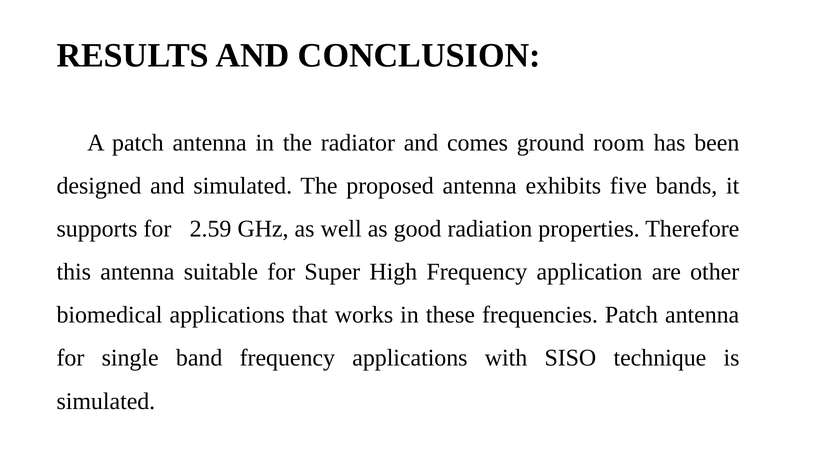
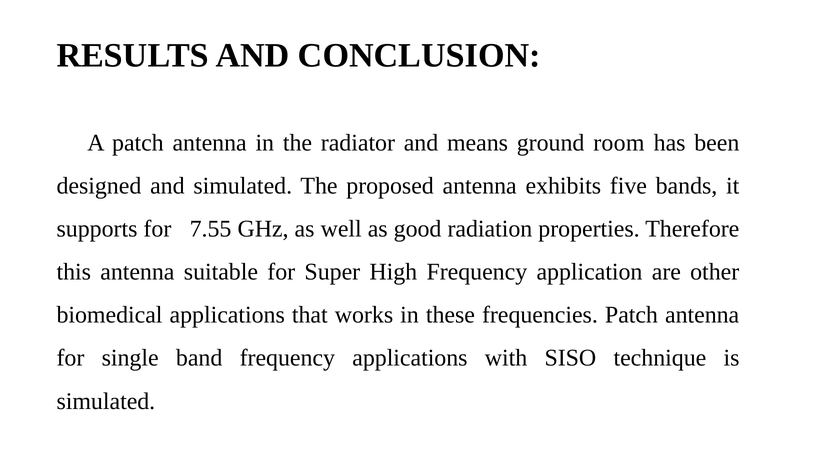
comes: comes -> means (478, 143)
2.59: 2.59 -> 7.55 (211, 229)
